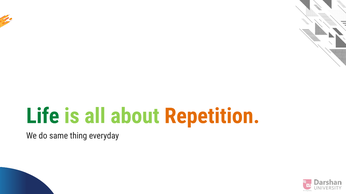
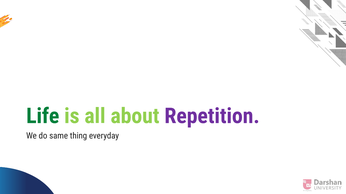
Repetition colour: orange -> purple (212, 116)
